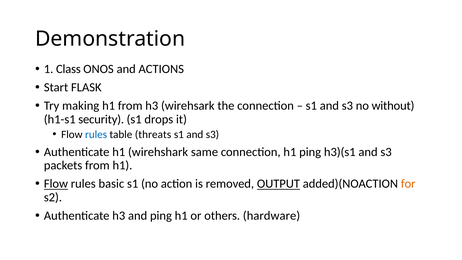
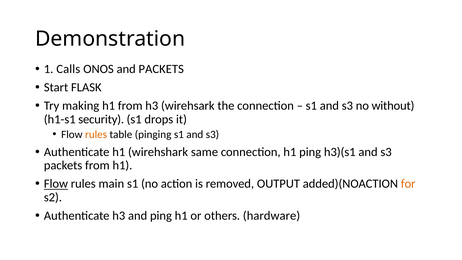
Class: Class -> Calls (68, 69)
and ACTIONS: ACTIONS -> PACKETS (161, 69)
rules colour: blue -> orange (96, 134)
threats: threats -> pinging (153, 134)
basic: basic -> main (111, 184)
OUTPUT underline: present -> none (278, 184)
